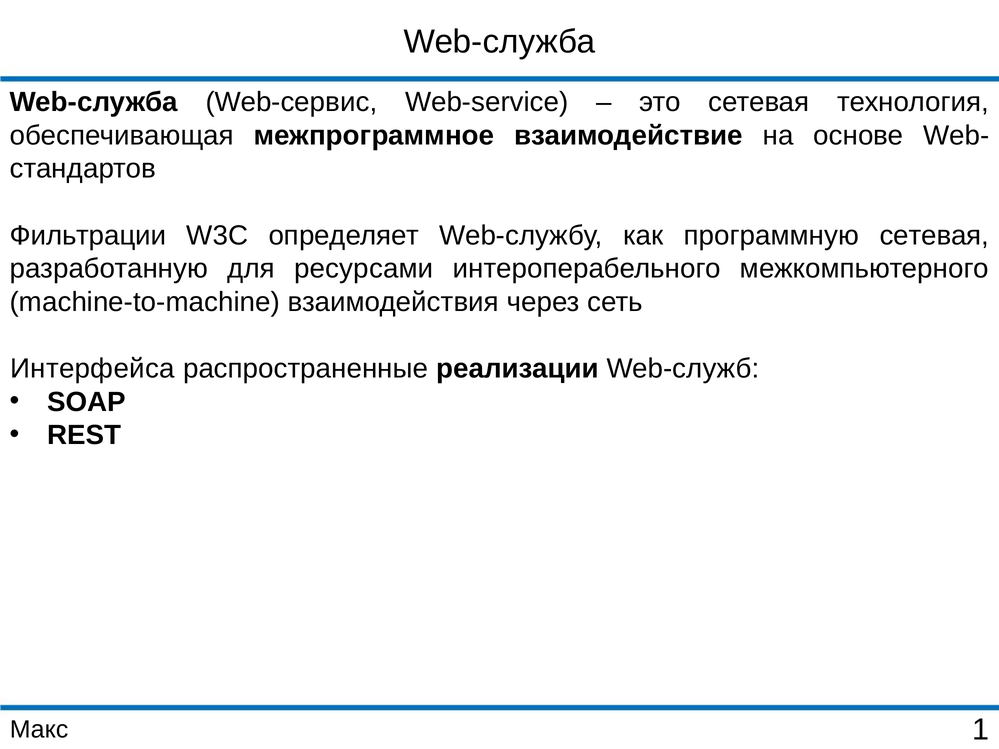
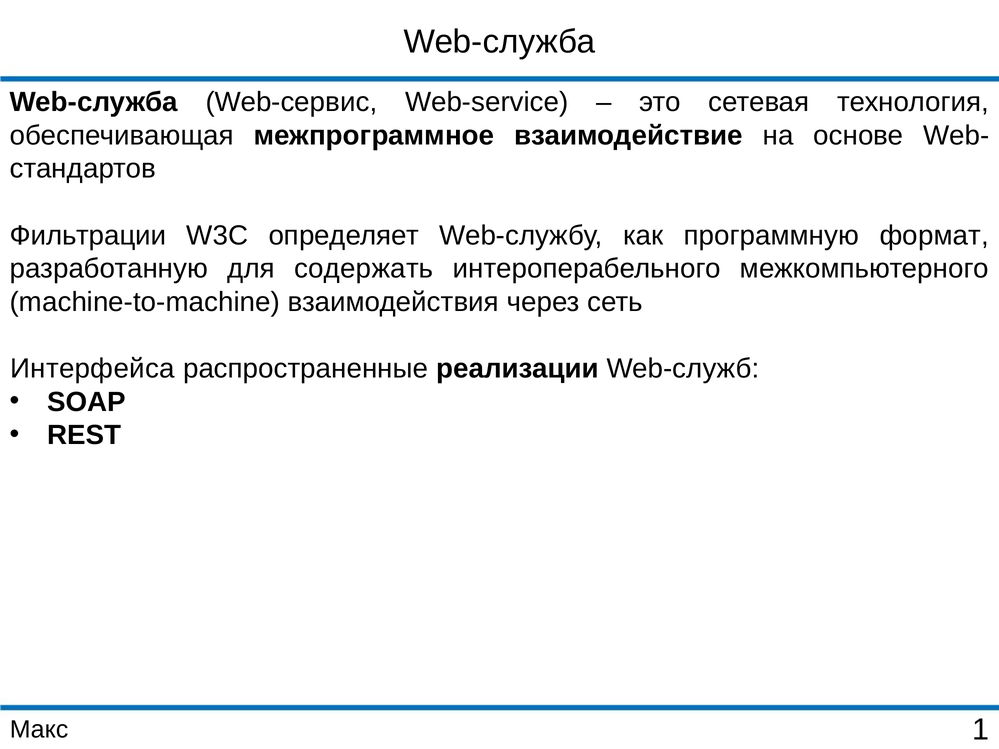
программную сетевая: сетевая -> формат (934, 235)
ресурсами: ресурсами -> содержать (364, 269)
